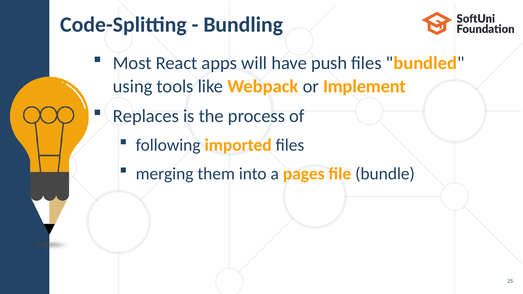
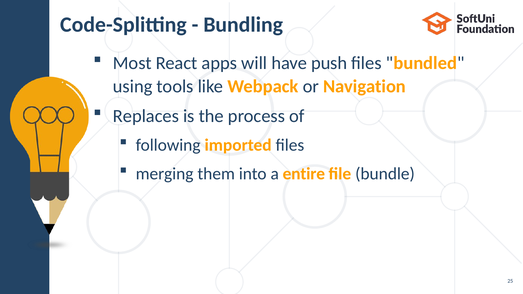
Implement: Implement -> Navigation (364, 86)
pages: pages -> entire (304, 174)
